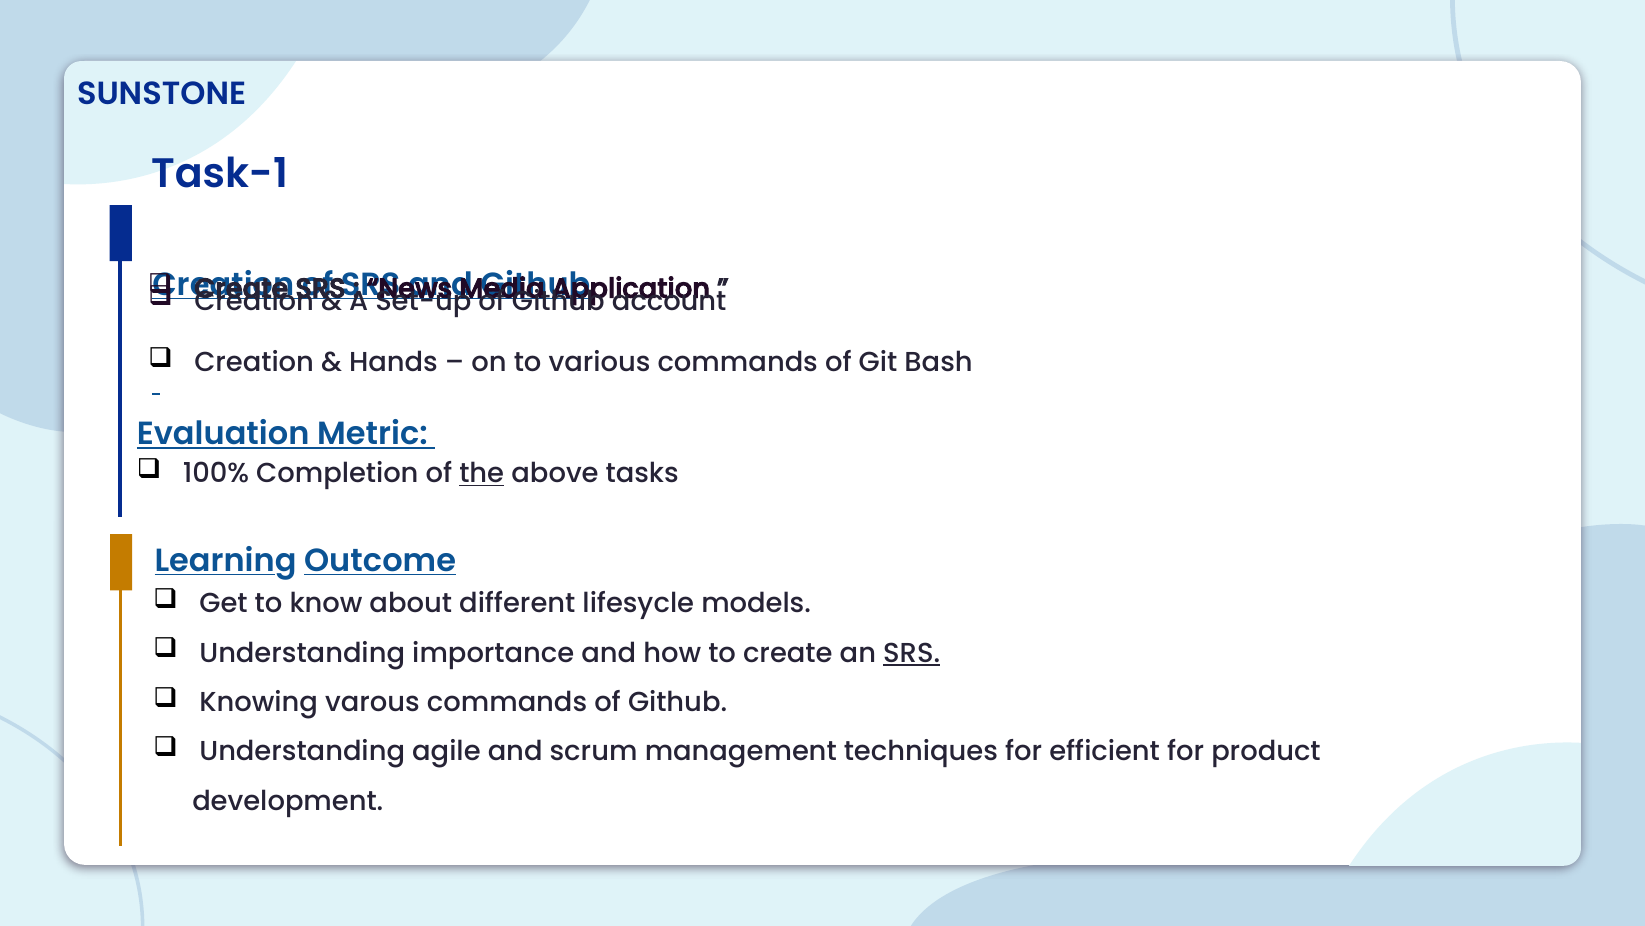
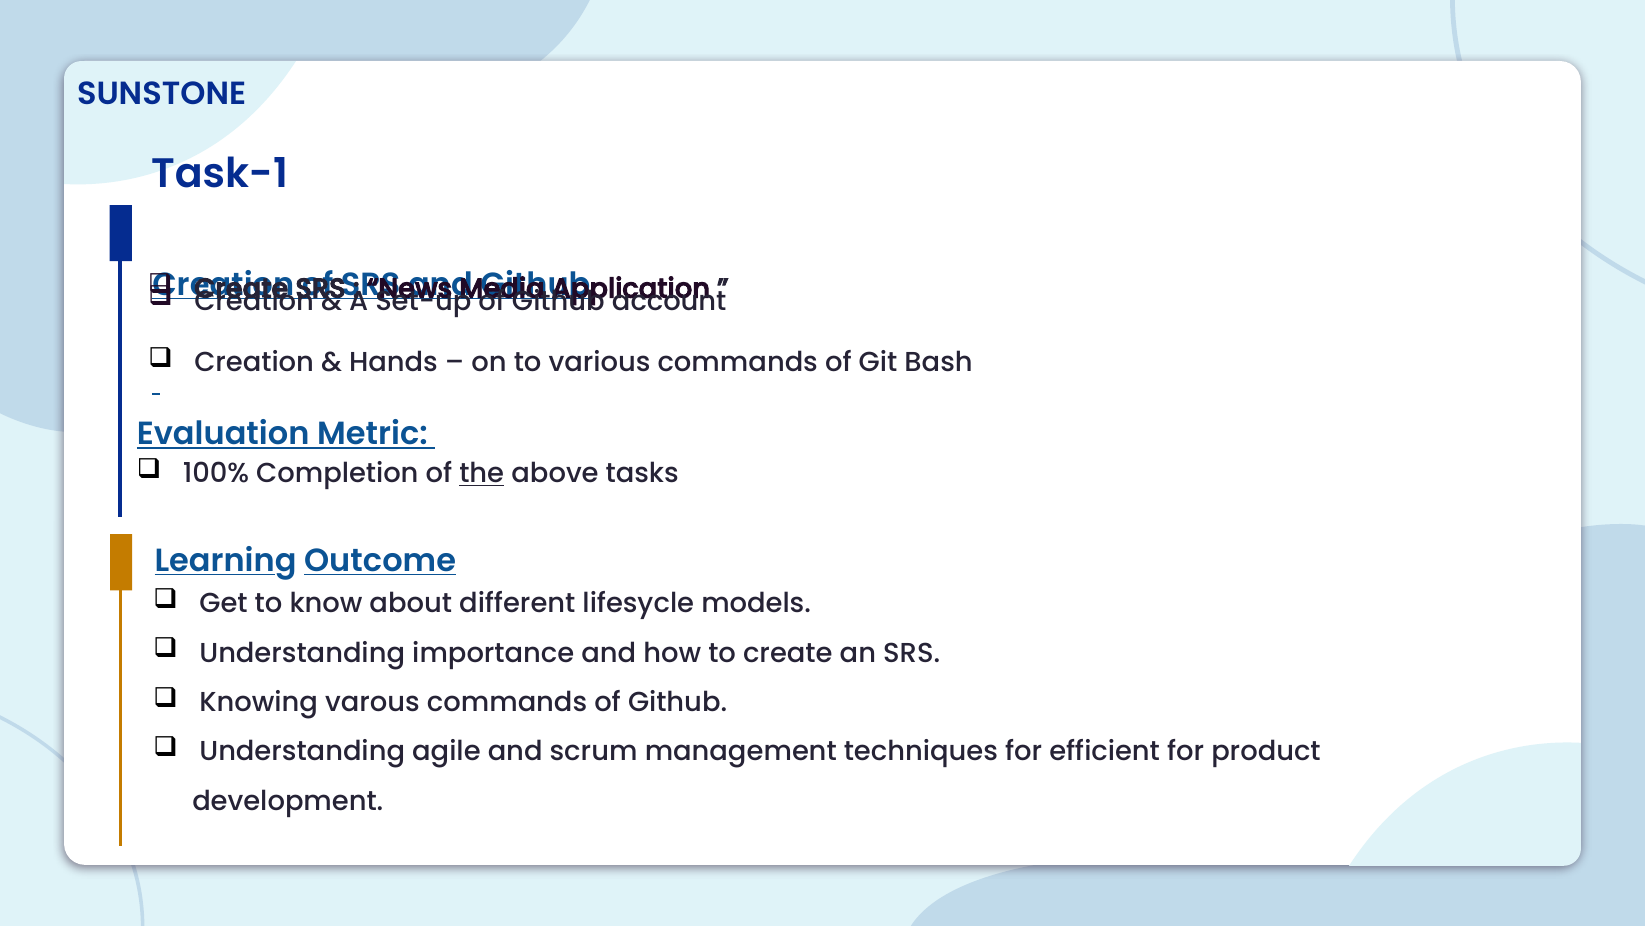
SRS underline: present -> none (912, 653)
